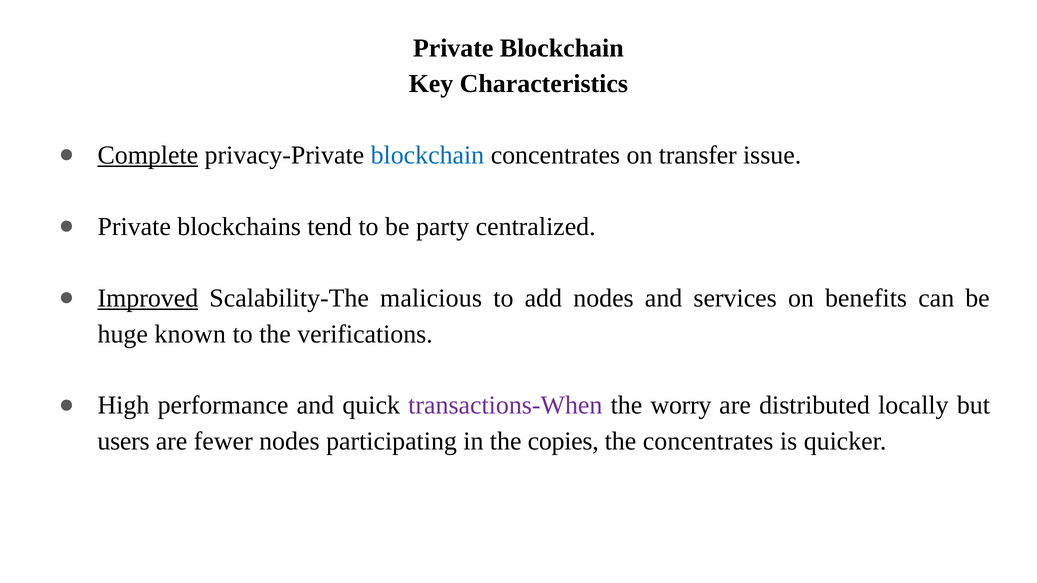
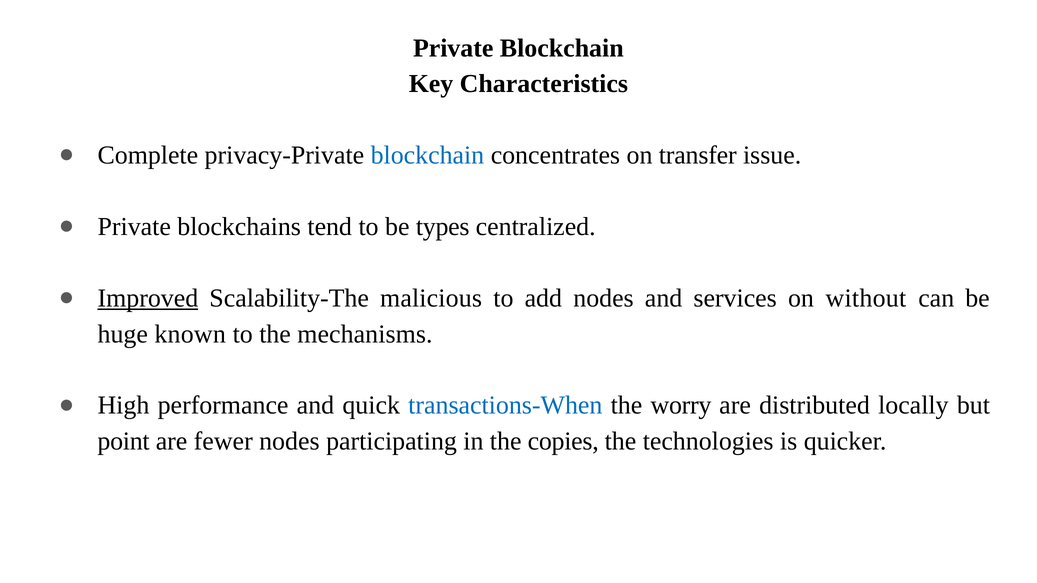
Complete underline: present -> none (148, 155)
party: party -> types (443, 227)
benefits: benefits -> without (866, 298)
verifications: verifications -> mechanisms (365, 334)
transactions-When colour: purple -> blue (505, 406)
users: users -> point (124, 441)
the concentrates: concentrates -> technologies (708, 441)
